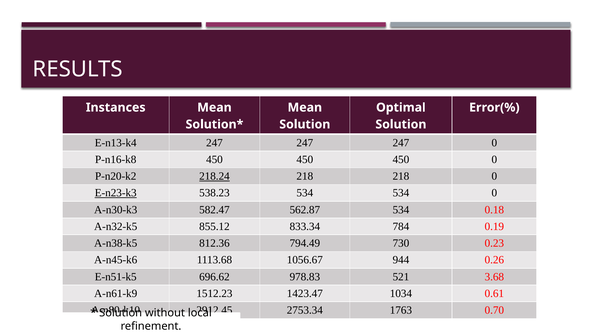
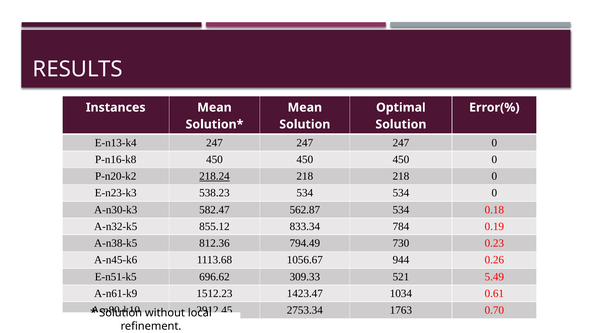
E-n23-k3 underline: present -> none (116, 193)
978.83: 978.83 -> 309.33 (305, 277)
3.68: 3.68 -> 5.49 (494, 277)
